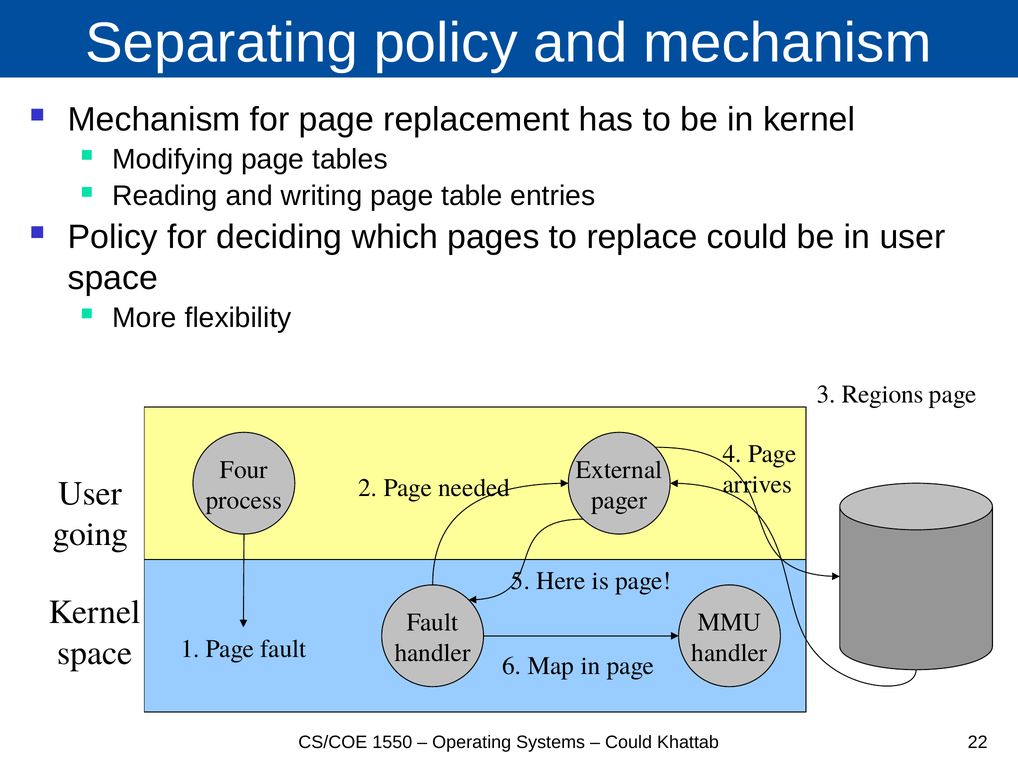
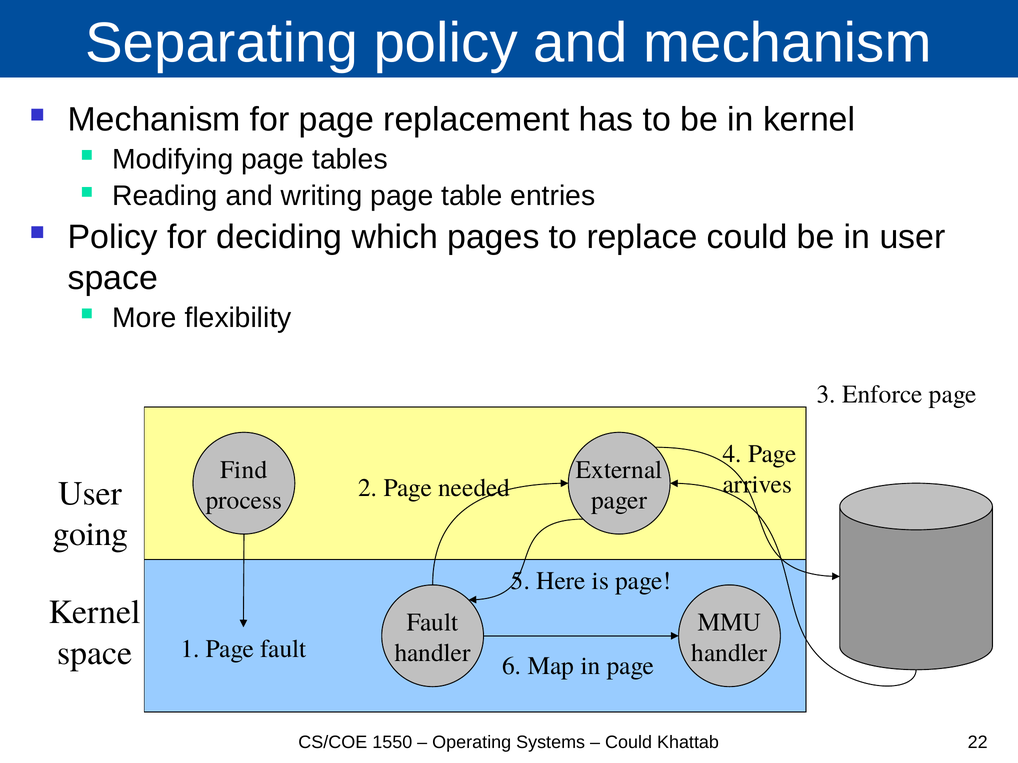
Regions: Regions -> Enforce (882, 395)
Four: Four -> Find (244, 470)
